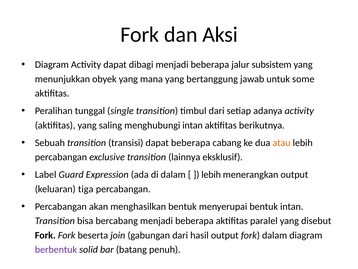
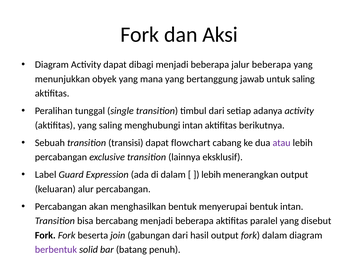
jalur subsistem: subsistem -> beberapa (271, 65)
untuk some: some -> saling (303, 79)
dapat beberapa: beberapa -> flowchart (191, 143)
atau colour: orange -> purple (282, 143)
tiga: tiga -> alur (86, 189)
